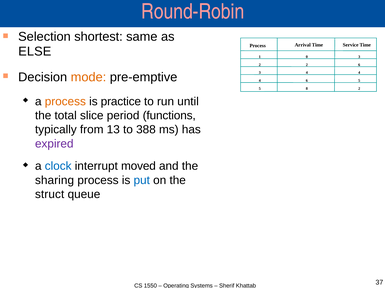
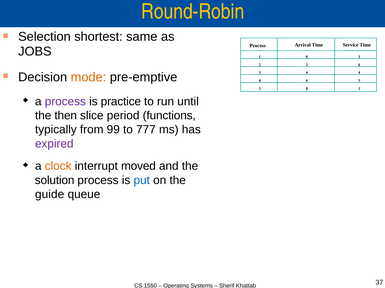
Round-Robin colour: pink -> yellow (193, 12)
ELSE: ELSE -> JOBS (35, 51)
process colour: orange -> purple (65, 102)
total: total -> then (66, 116)
13: 13 -> 99 (113, 130)
388: 388 -> 777 (146, 130)
clock colour: blue -> orange (58, 167)
sharing: sharing -> solution (55, 181)
struct: struct -> guide (50, 195)
